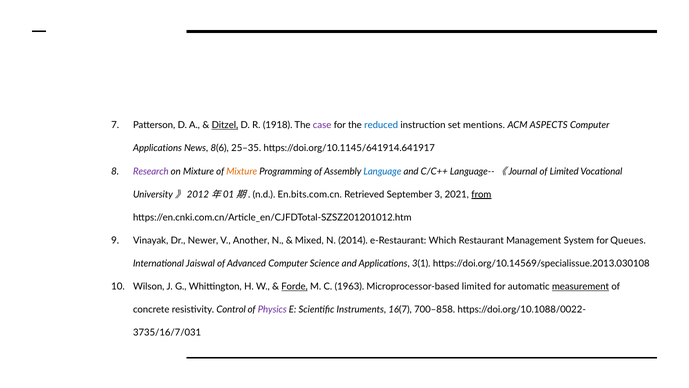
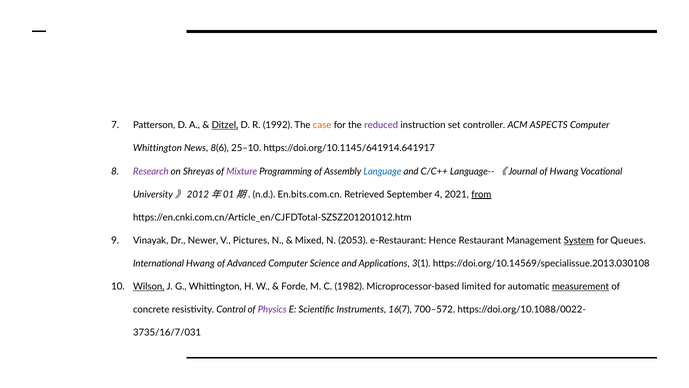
1918: 1918 -> 1992 (278, 125)
case colour: purple -> orange (322, 125)
reduced colour: blue -> purple (381, 125)
mentions: mentions -> controller (484, 125)
Applications: Applications -> Whittington (157, 148)
25–35: 25–35 -> 25–10 (246, 148)
on Mixture: Mixture -> Shreyas (199, 171)
Mixture colour: orange -> purple (242, 171)
of Limited: Limited -> Hwang (564, 171)
3: 3 -> 4 (438, 194)
Another: Another -> Pictures (251, 240)
2014: 2014 -> 2053 (353, 240)
Which: Which -> Hence (442, 240)
System underline: none -> present (579, 240)
International Jaiswal: Jaiswal -> Hwang (200, 263)
Wilson underline: none -> present (149, 286)
Forde underline: present -> none (295, 286)
1963: 1963 -> 1982 (349, 286)
700–858: 700–858 -> 700–572 (435, 309)
